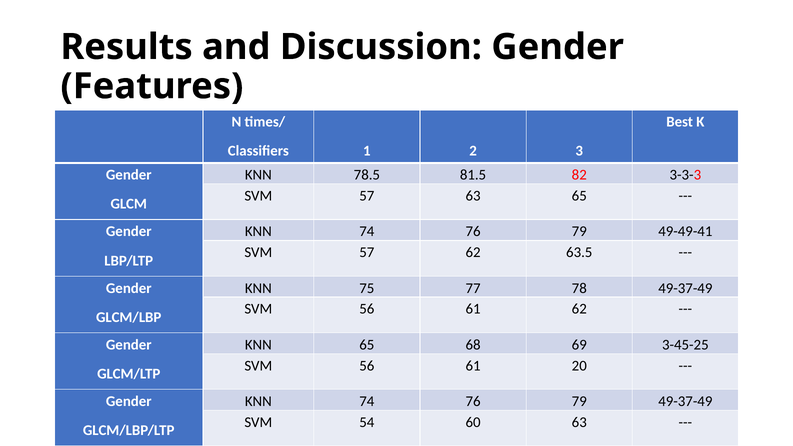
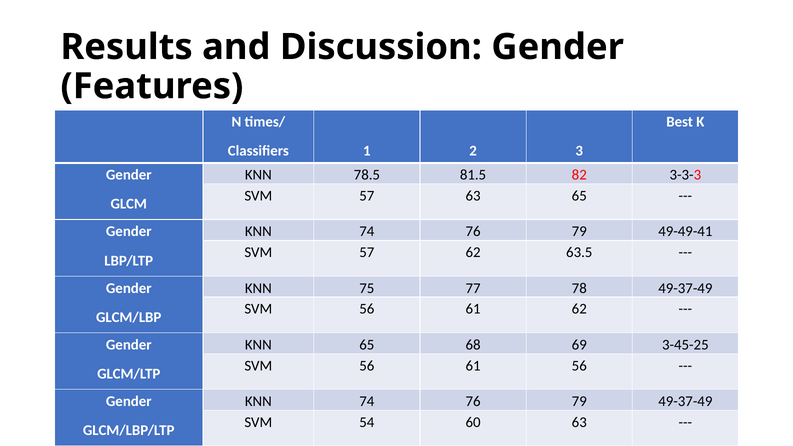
61 20: 20 -> 56 (579, 366)
